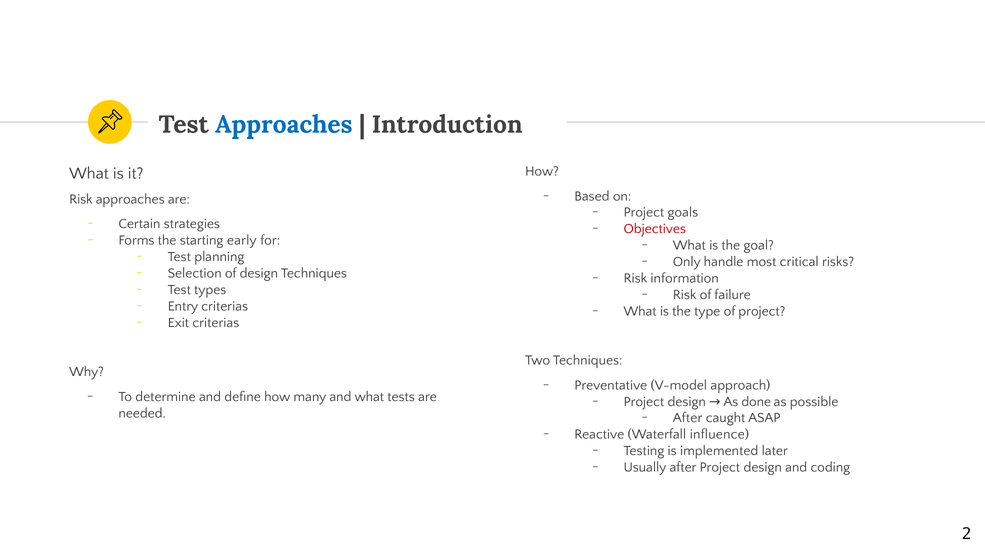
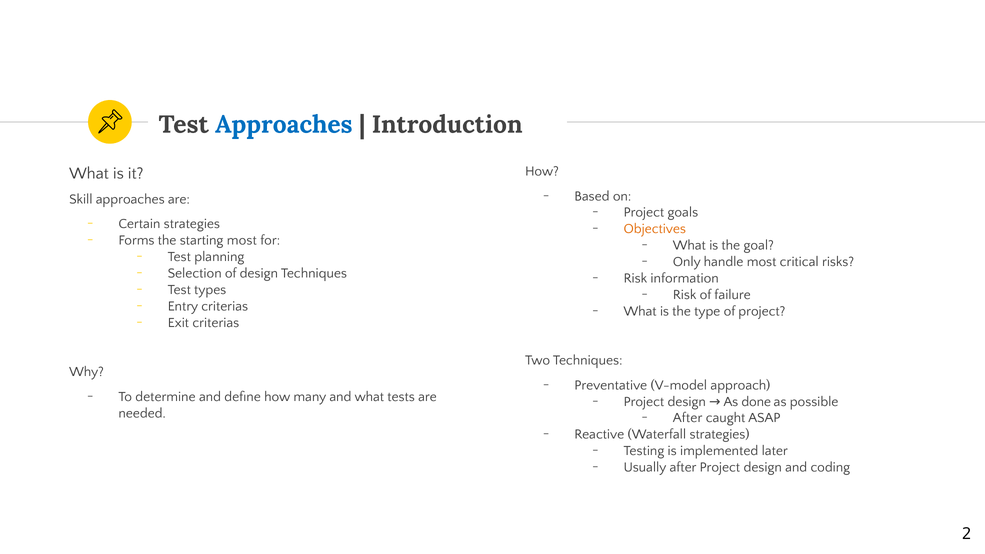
Risk: Risk -> Skill (81, 199)
Objectives colour: red -> orange (655, 229)
starting early: early -> most (242, 240)
Waterfall influence: influence -> strategies (720, 434)
